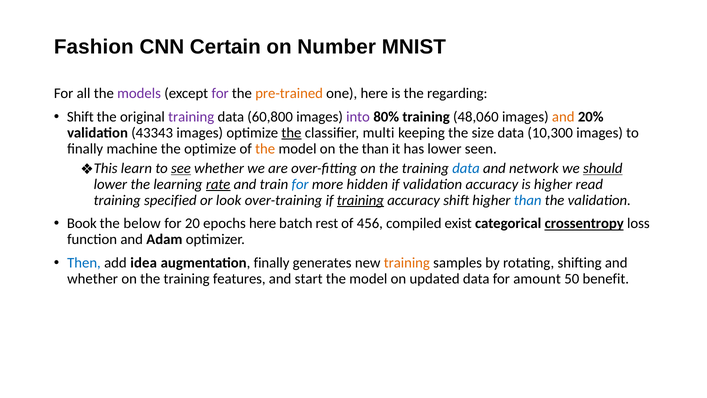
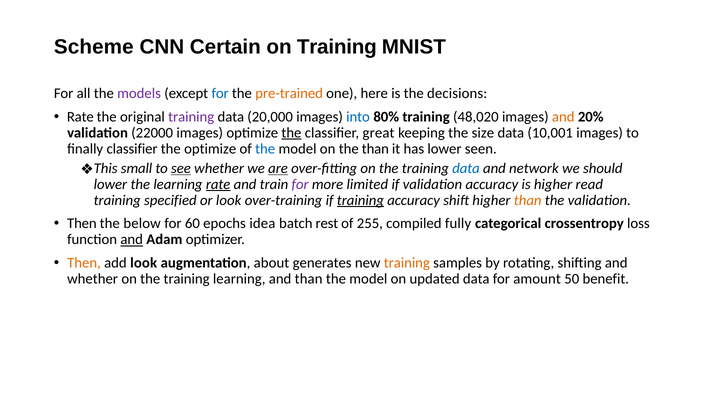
Fashion: Fashion -> Scheme (94, 47)
on Number: Number -> Training (337, 47)
for colour: purple -> blue (220, 93)
regarding: regarding -> decisions (457, 93)
Shift: Shift -> Rate (80, 117)
60,800: 60,800 -> 20,000 (270, 117)
into colour: purple -> blue (358, 117)
48,060: 48,060 -> 48,020 (476, 117)
43343: 43343 -> 22000 (152, 133)
multi: multi -> great (379, 133)
10,300: 10,300 -> 10,001 (550, 133)
finally machine: machine -> classifier (132, 149)
the colour: orange -> blue (265, 149)
learn: learn -> small (137, 168)
are underline: none -> present (278, 168)
should underline: present -> none (603, 168)
for colour: blue -> purple (300, 184)
hidden: hidden -> limited (367, 184)
than colour: blue -> orange (528, 200)
Book: Book -> Then (82, 223)
20: 20 -> 60 (192, 223)
epochs here: here -> idea (262, 223)
456: 456 -> 255 (370, 223)
exist: exist -> fully (458, 223)
crossentropy underline: present -> none (584, 223)
and underline: none -> present (132, 239)
Then colour: blue -> orange (84, 263)
add idea: idea -> look (144, 263)
augmentation finally: finally -> about (271, 263)
training features: features -> learning (239, 279)
and start: start -> than (309, 279)
